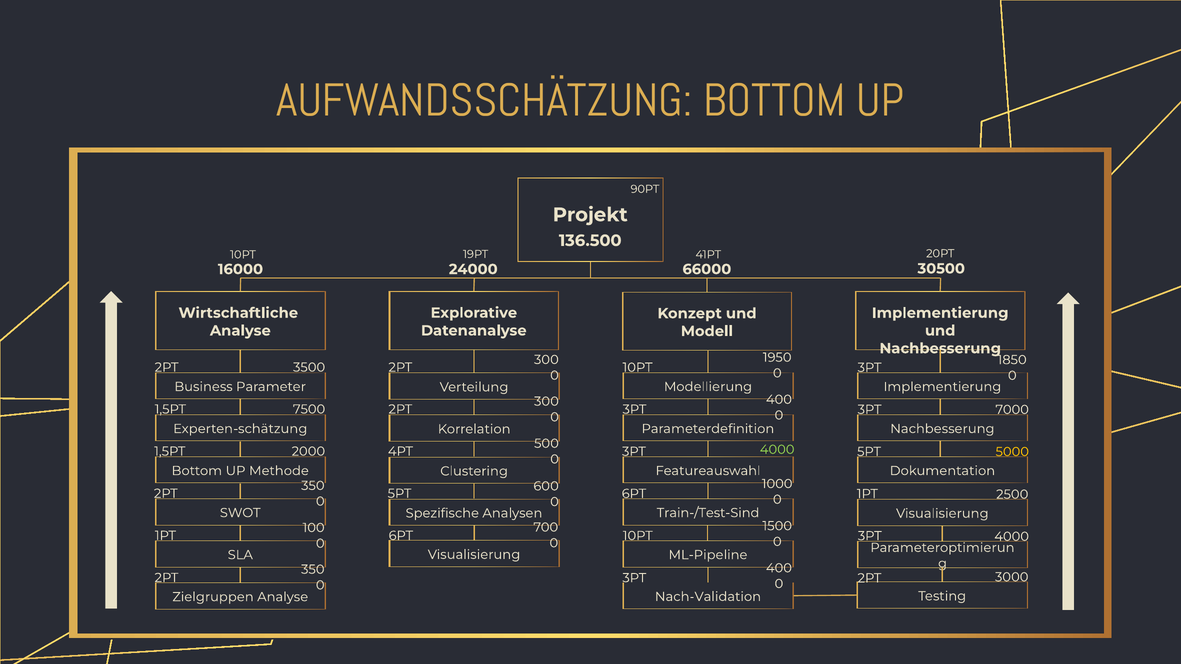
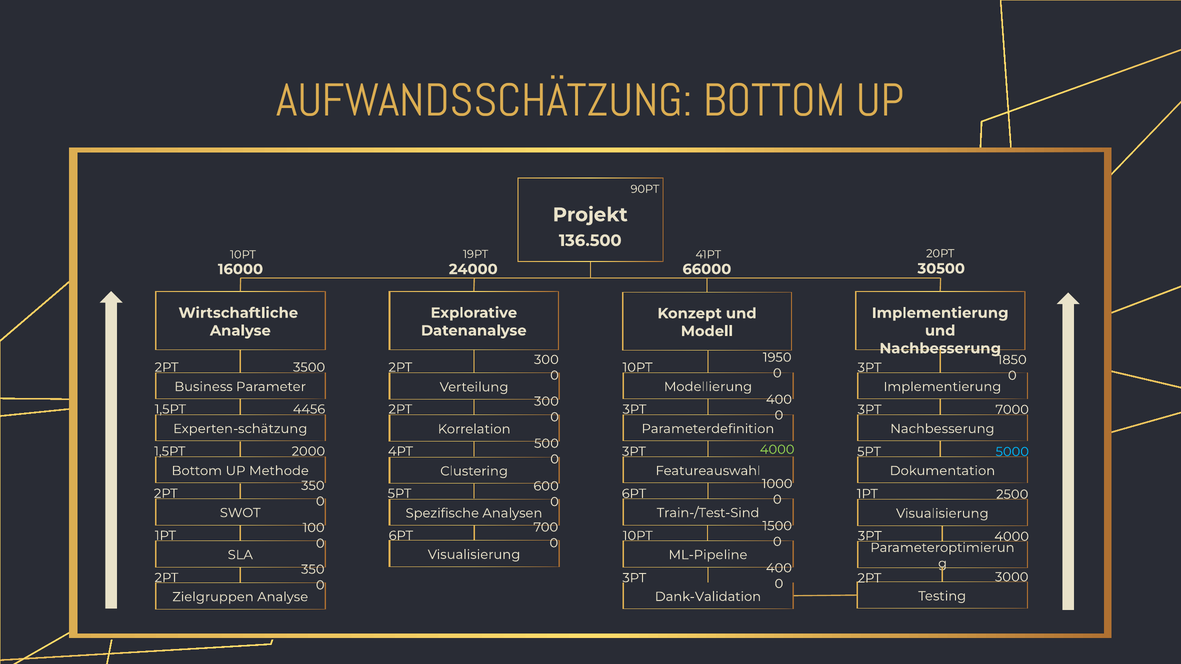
7500: 7500 -> 4456 (309, 409)
5000 colour: yellow -> light blue (1012, 452)
Nach-Validation: Nach-Validation -> Dank-Validation (708, 597)
